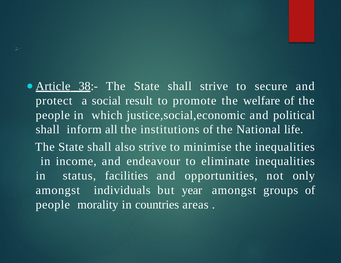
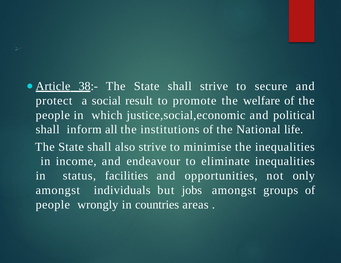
year: year -> jobs (192, 191)
morality: morality -> wrongly (98, 205)
